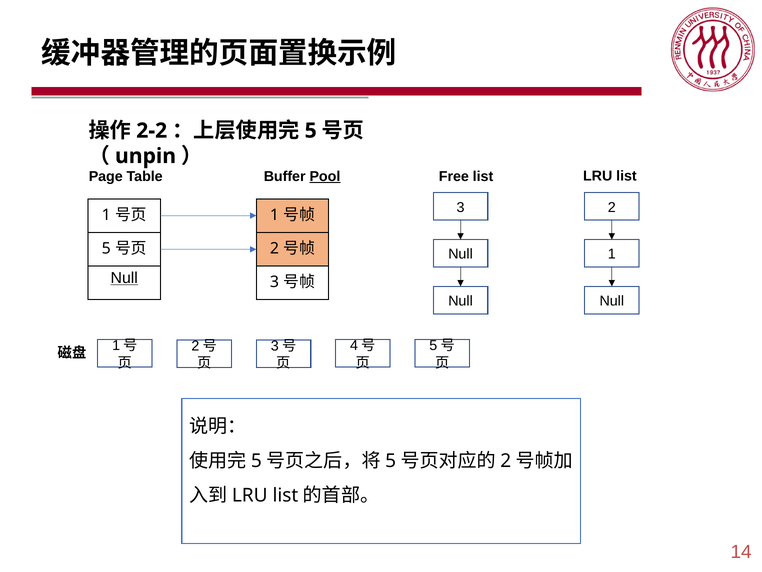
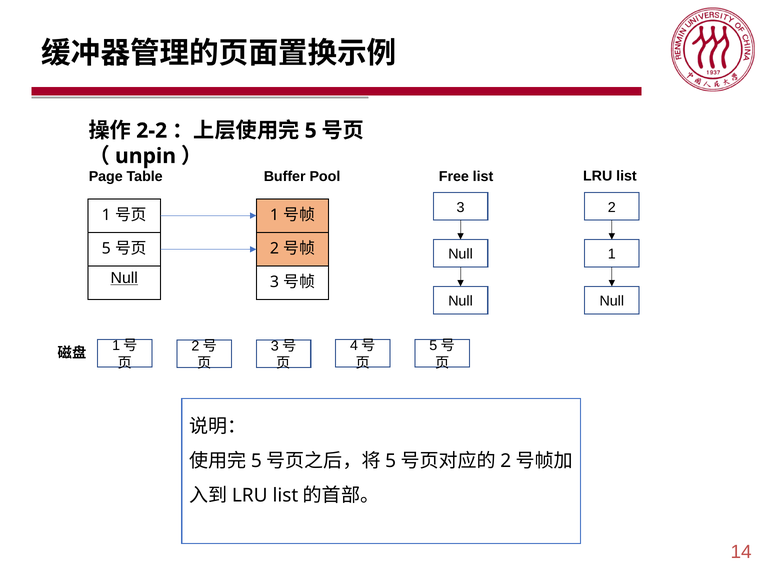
Pool underline: present -> none (325, 176)
